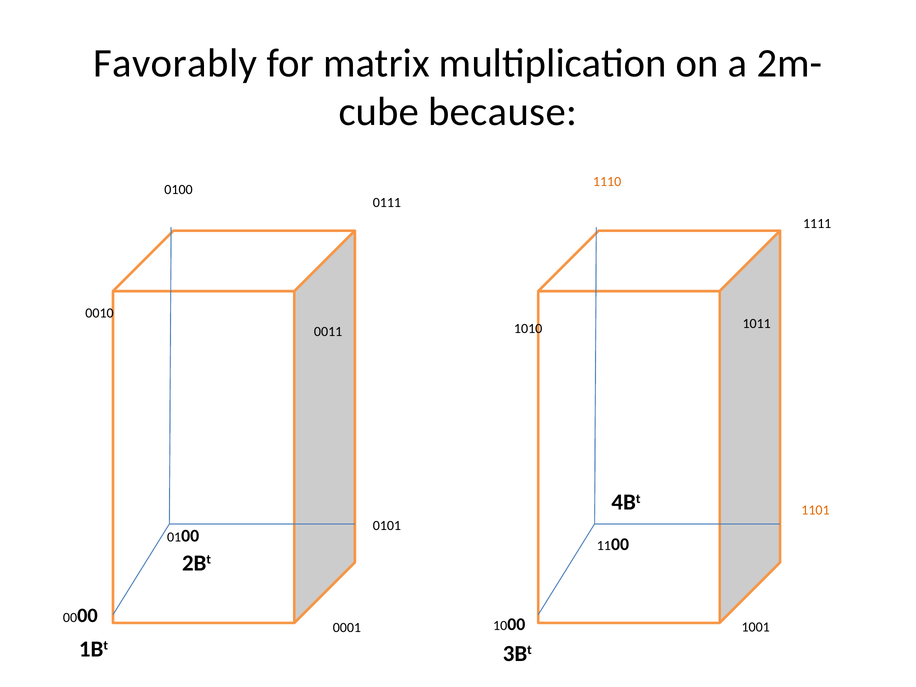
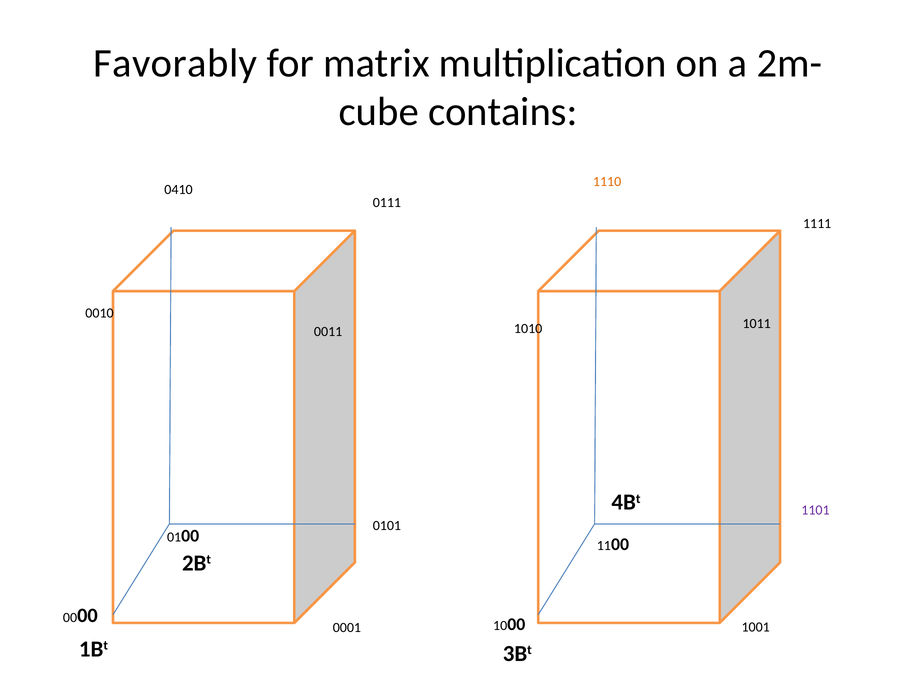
because: because -> contains (503, 112)
0100: 0100 -> 0410 (179, 190)
1101 colour: orange -> purple (816, 510)
